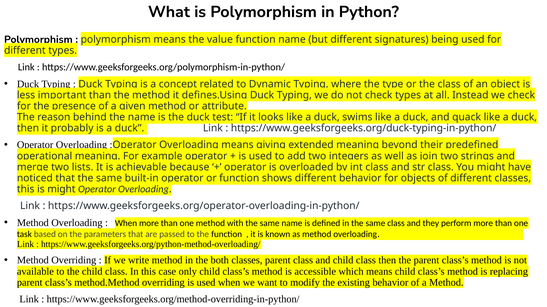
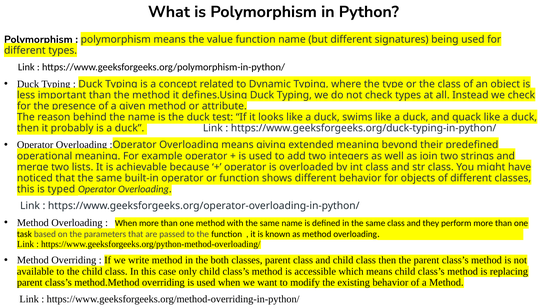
is might: might -> typed (61, 190)
